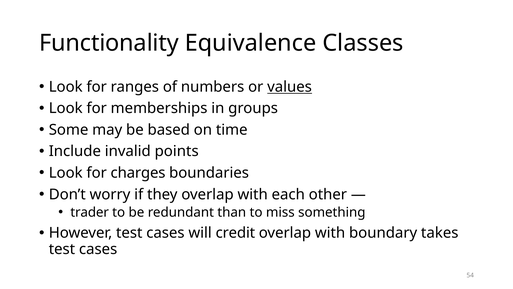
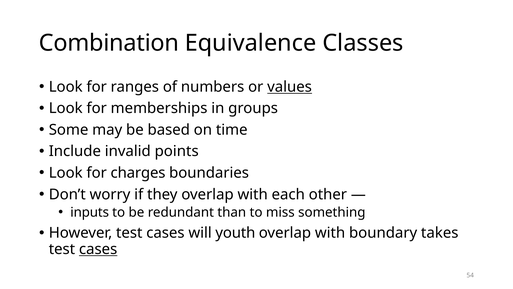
Functionality: Functionality -> Combination (109, 43)
trader: trader -> inputs (90, 212)
credit: credit -> youth (235, 233)
cases underline: none -> present (98, 249)
